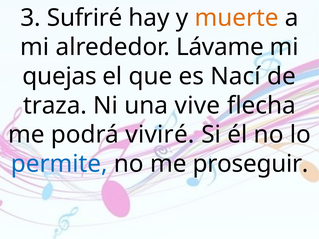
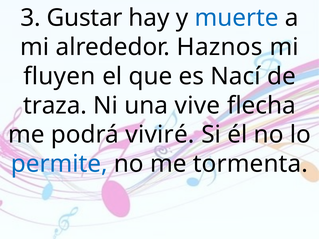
Sufriré: Sufriré -> Gustar (85, 18)
muerte colour: orange -> blue (237, 18)
Lávame: Lávame -> Haznos (220, 47)
quejas: quejas -> fluyen (59, 76)
proseguir: proseguir -> tormenta (250, 164)
